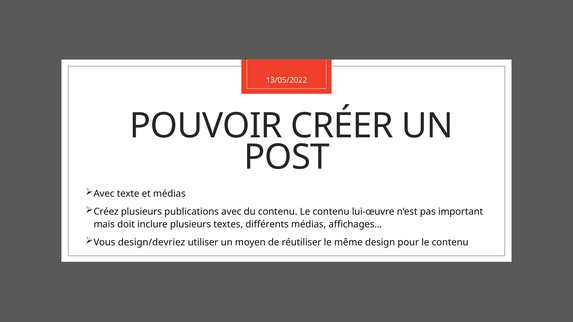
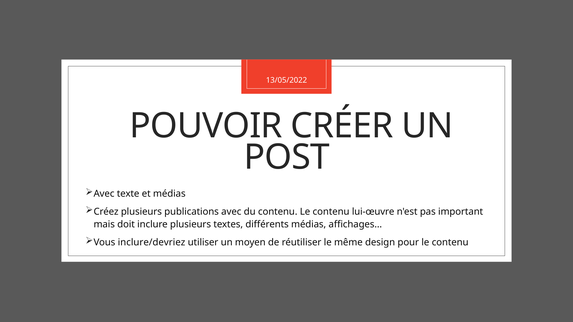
design/devriez: design/devriez -> inclure/devriez (152, 242)
